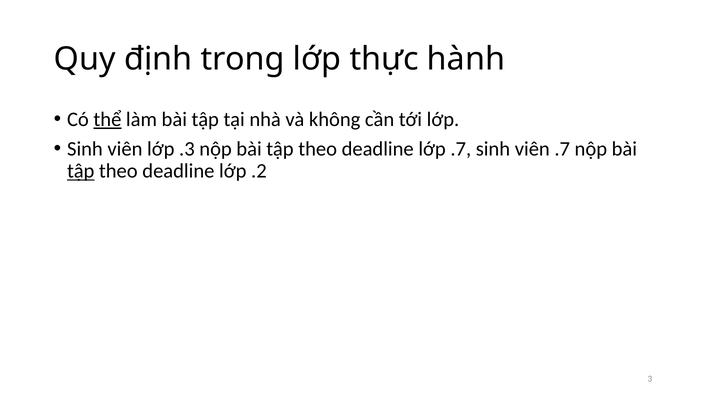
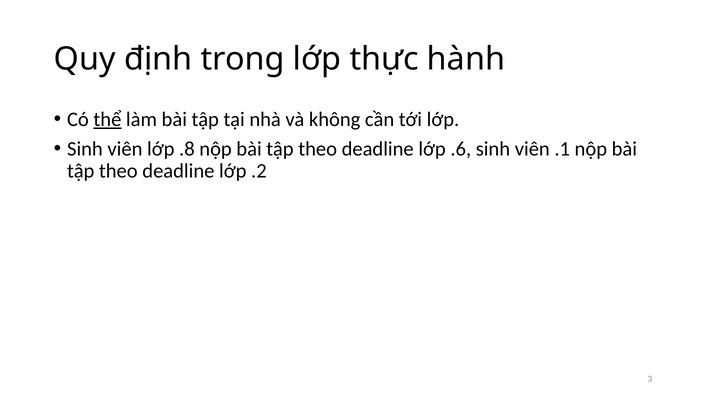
.3: .3 -> .8 (187, 149)
lớp .7: .7 -> .6 (461, 149)
viên .7: .7 -> .1 (562, 149)
tập underline: present -> none (81, 171)
